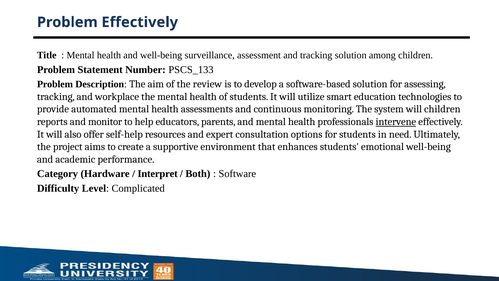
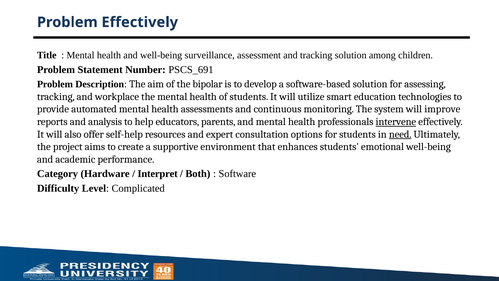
PSCS_133: PSCS_133 -> PSCS_691 (191, 70)
review: review -> bipolar (208, 84)
will children: children -> improve (442, 109)
monitor: monitor -> analysis (105, 122)
need underline: none -> present (400, 134)
